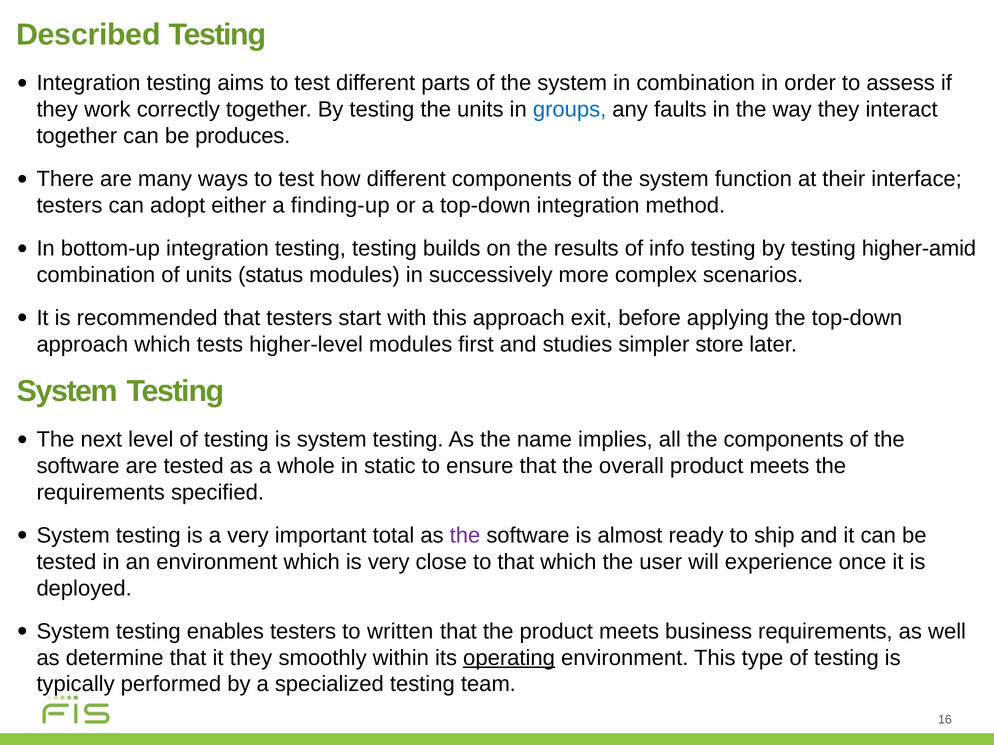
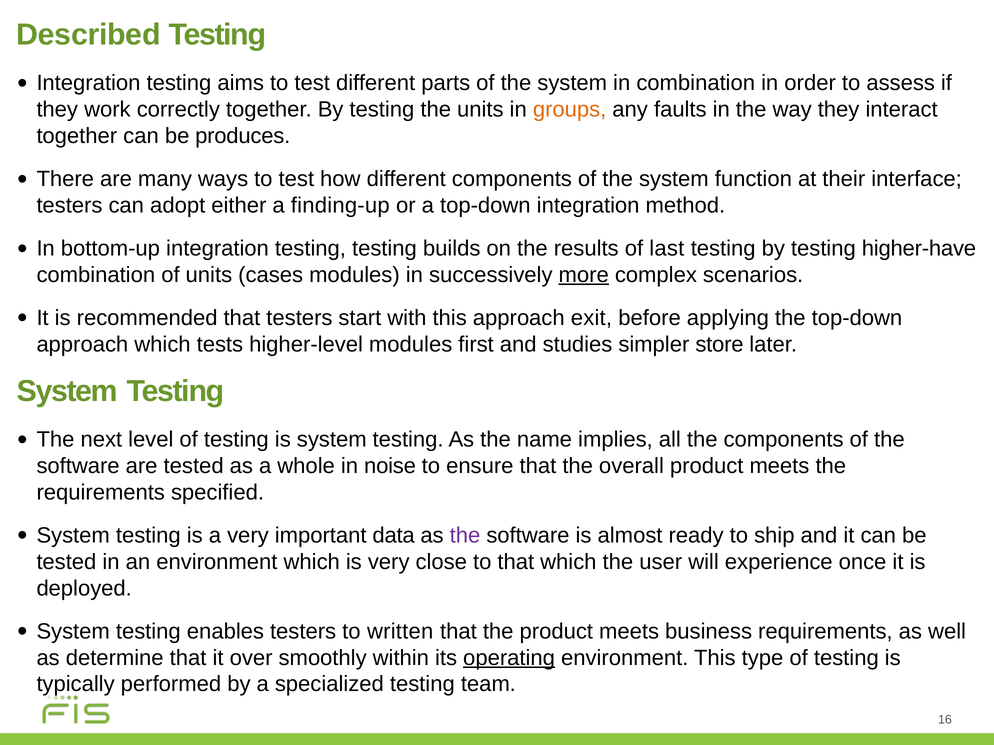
groups colour: blue -> orange (570, 110)
info: info -> last (667, 249)
higher-amid: higher-amid -> higher-have (919, 249)
status: status -> cases (271, 275)
more underline: none -> present (584, 275)
static: static -> noise (390, 466)
total: total -> data (394, 536)
it they: they -> over (251, 658)
